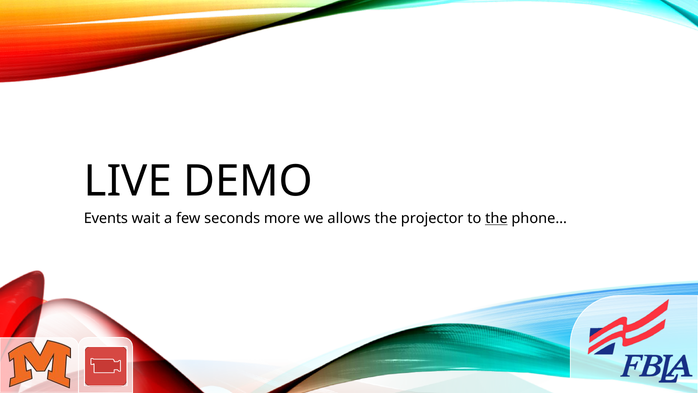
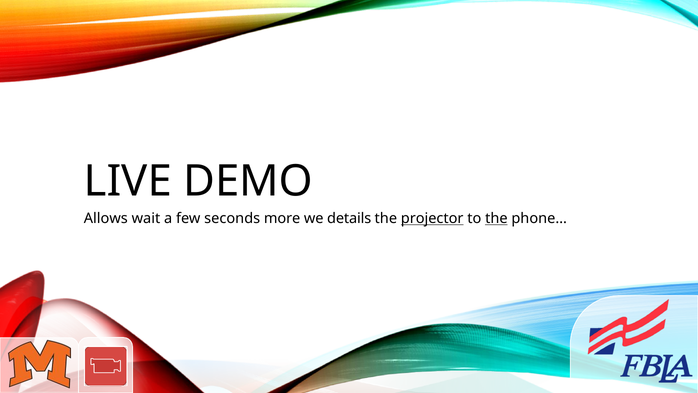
Events: Events -> Allows (106, 218)
allows: allows -> details (349, 218)
projector underline: none -> present (432, 218)
